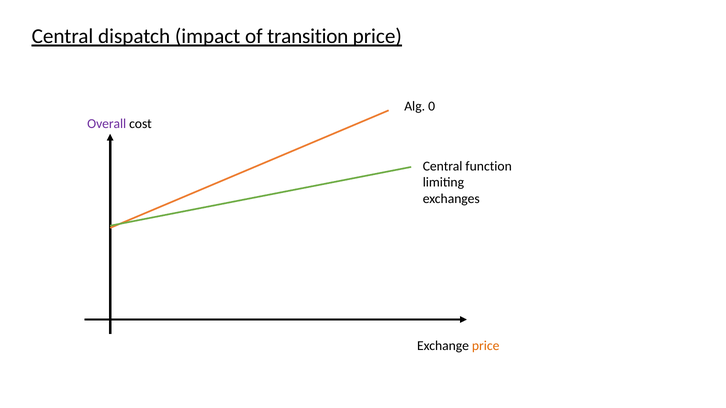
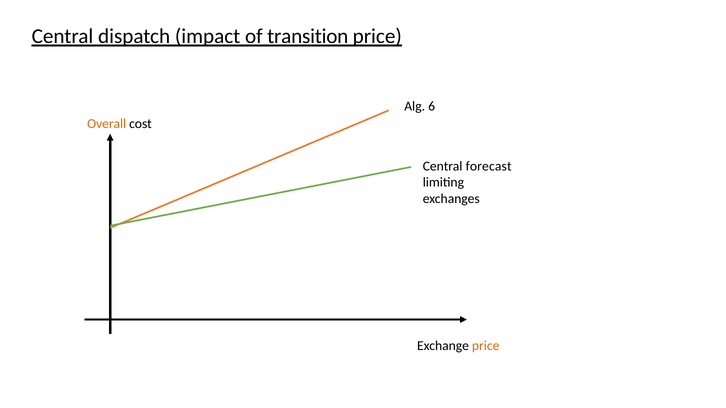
0: 0 -> 6 (432, 107)
Overall colour: purple -> orange (107, 124)
function: function -> forecast (489, 166)
